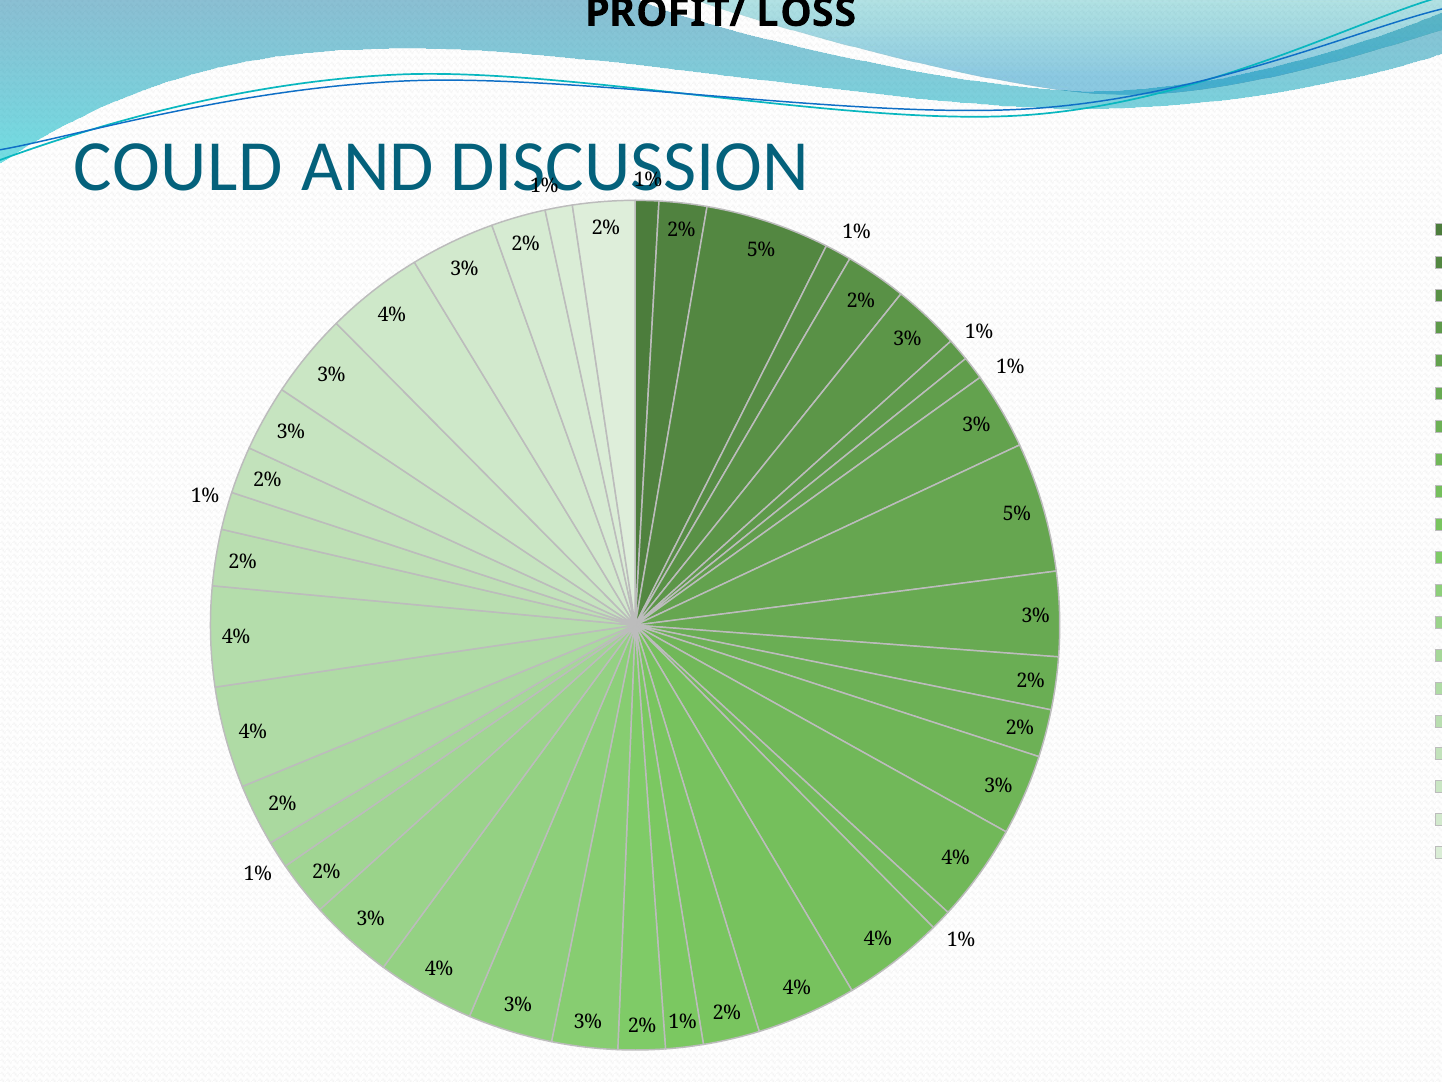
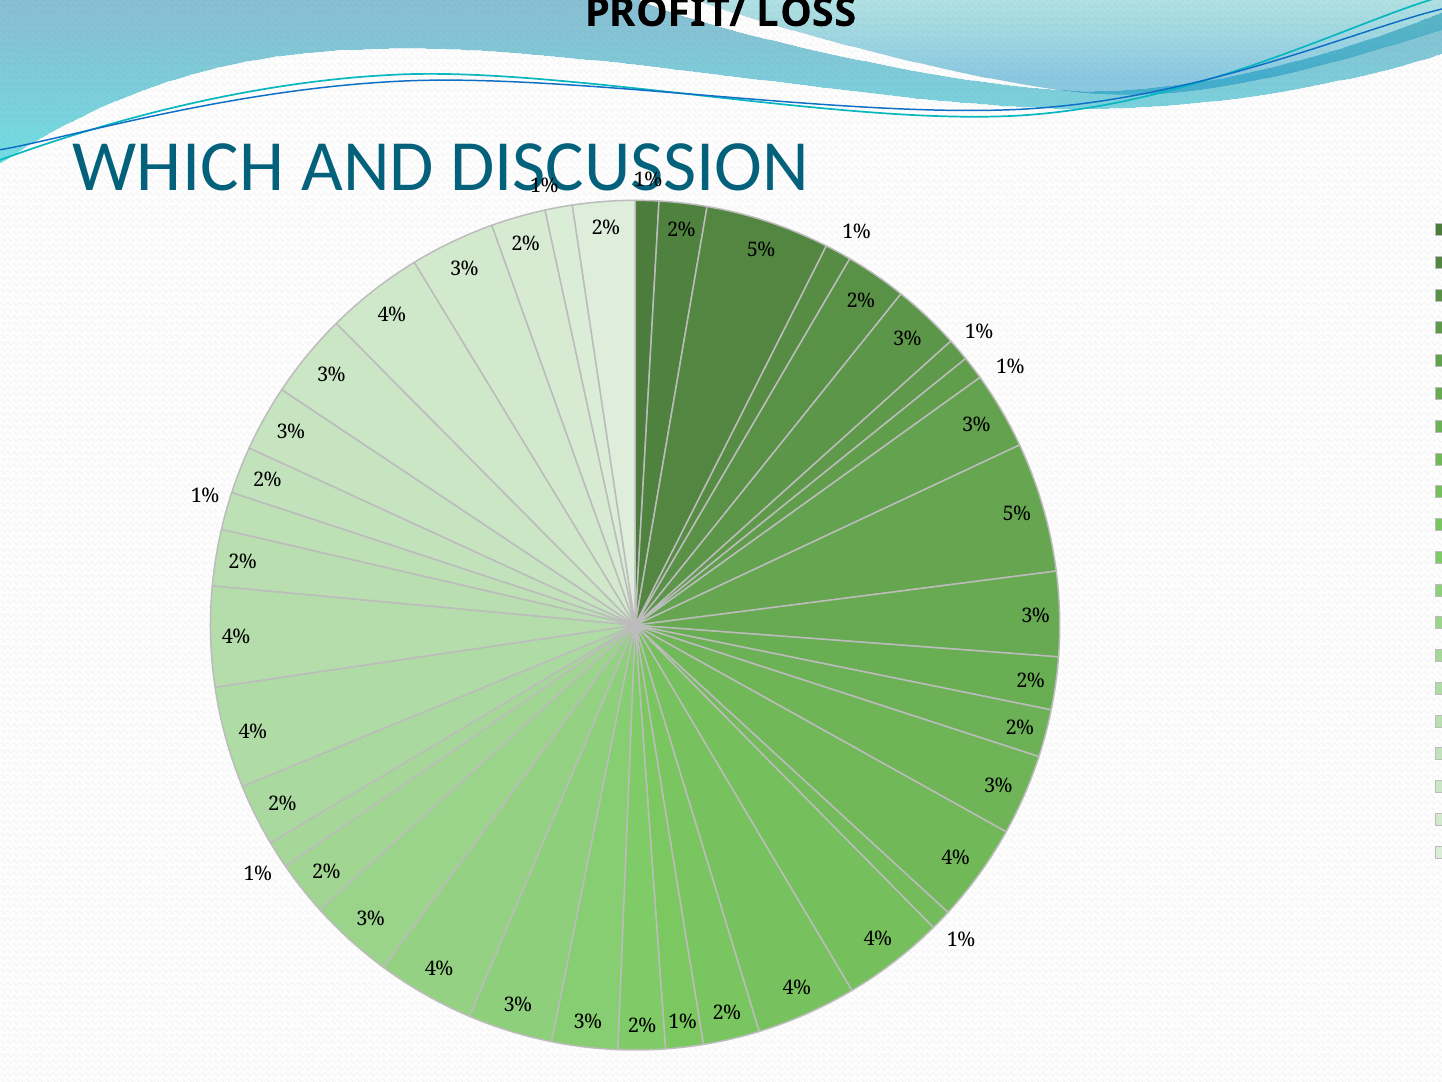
COULD: COULD -> WHICH (178, 167)
